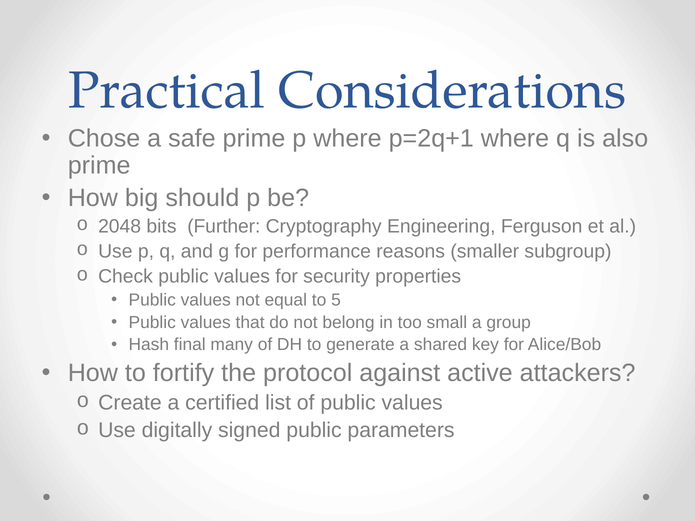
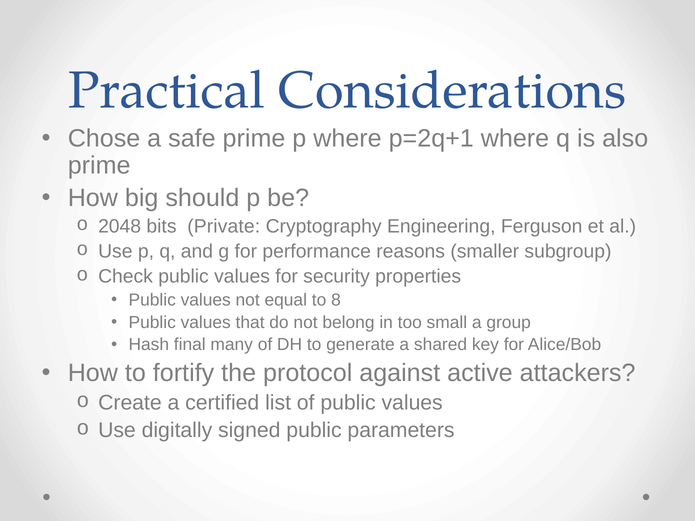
Further: Further -> Private (224, 226)
5: 5 -> 8 (336, 300)
